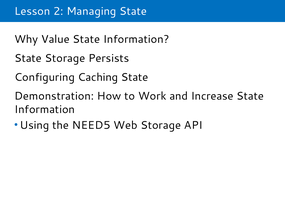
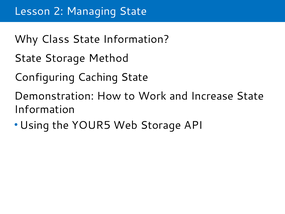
Value: Value -> Class (55, 39)
Persists: Persists -> Method (109, 58)
NEED5: NEED5 -> YOUR5 (91, 125)
